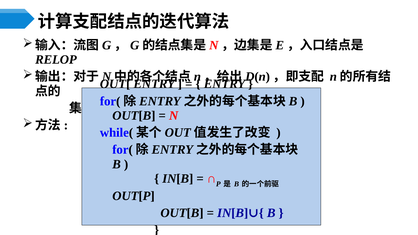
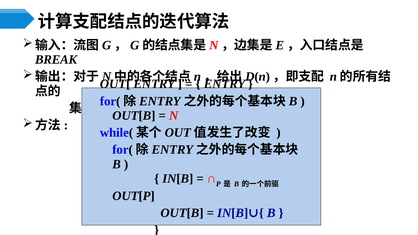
RELOP: RELOP -> BREAK (56, 60)
